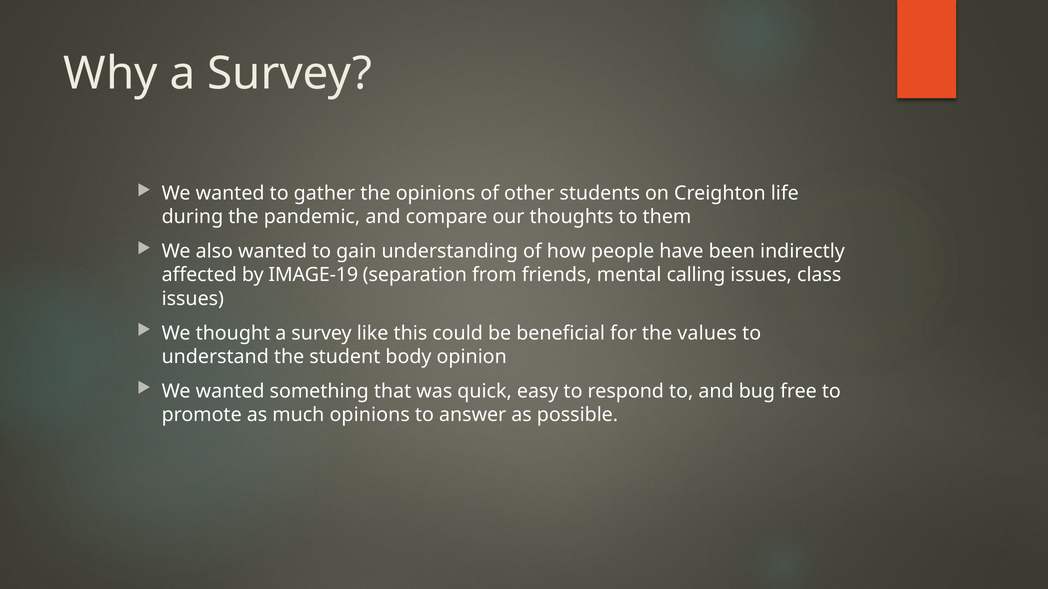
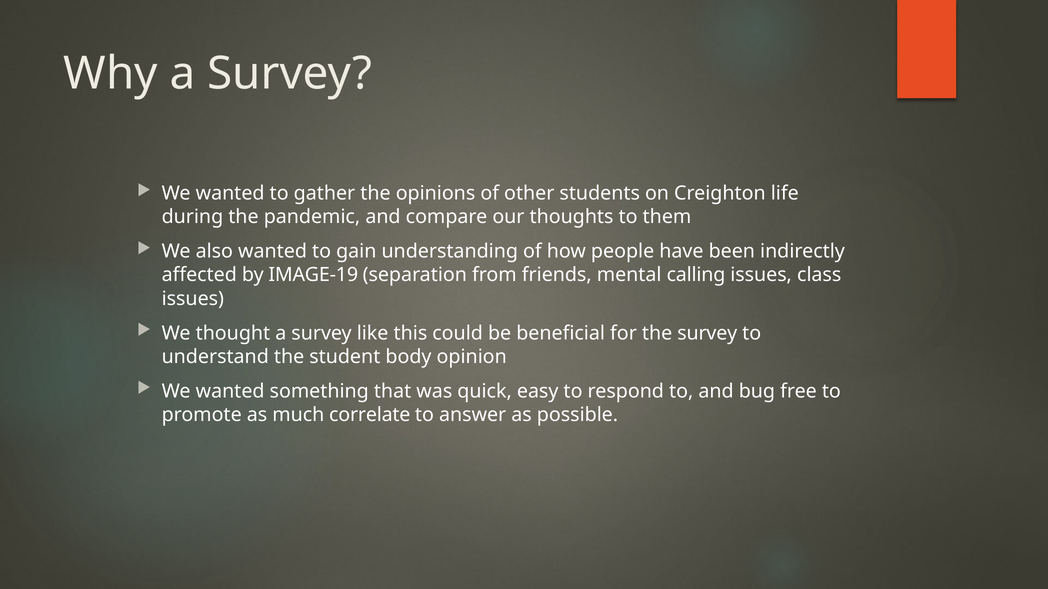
the values: values -> survey (707, 333)
much opinions: opinions -> correlate (370, 415)
